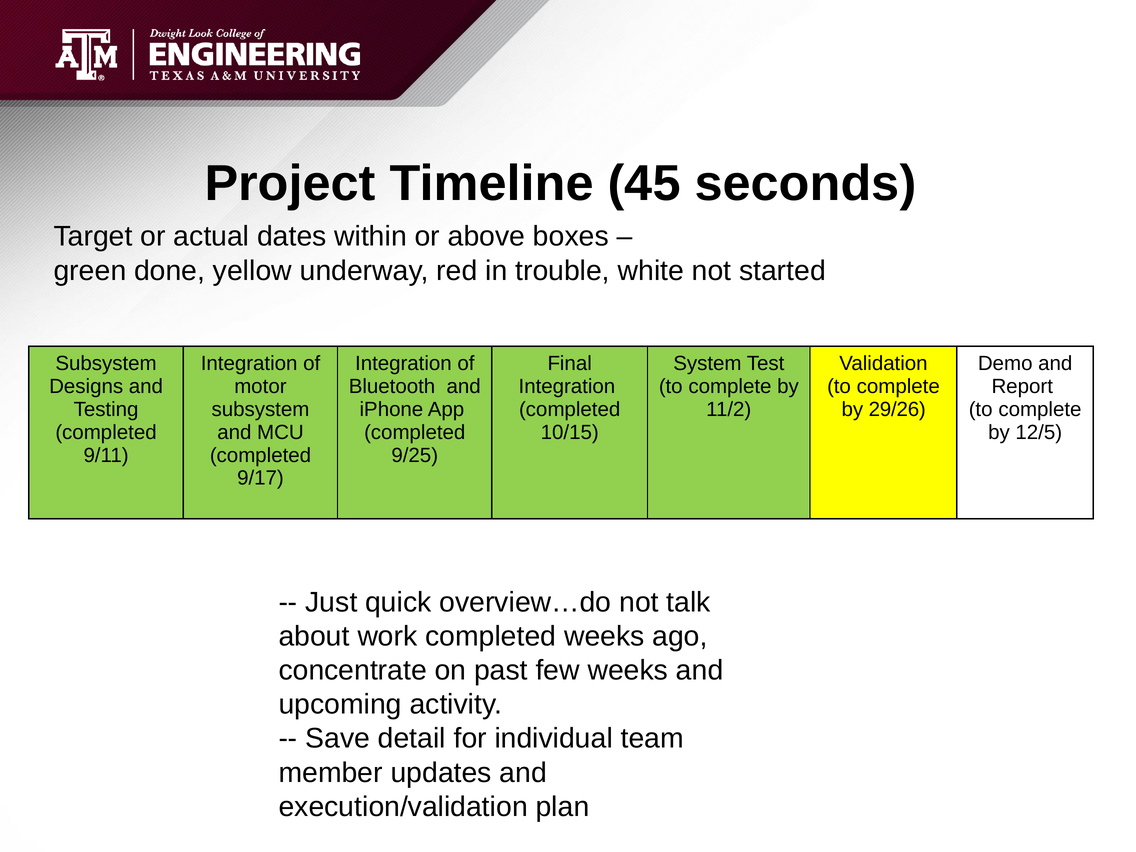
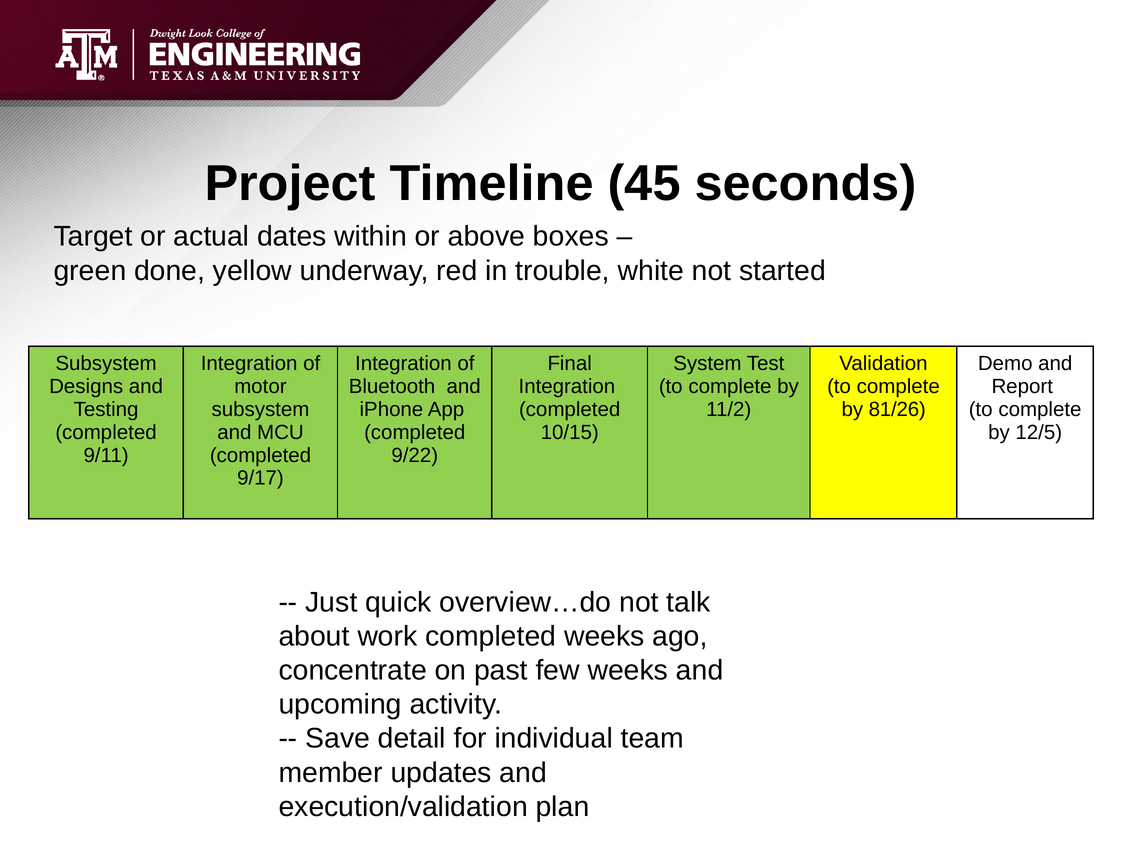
29/26: 29/26 -> 81/26 (897, 409)
9/25: 9/25 -> 9/22 (415, 455)
